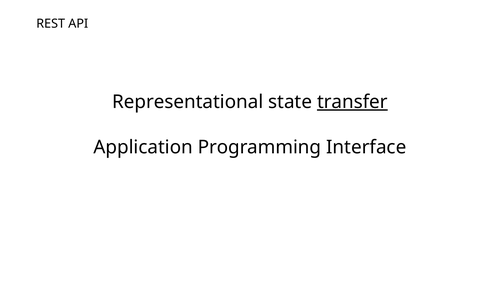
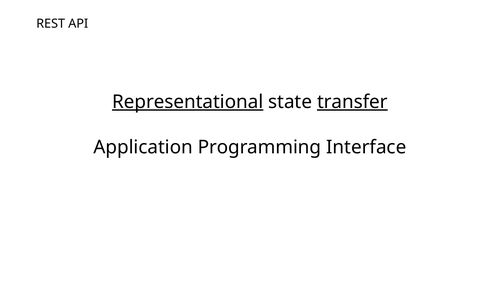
Representational underline: none -> present (188, 102)
